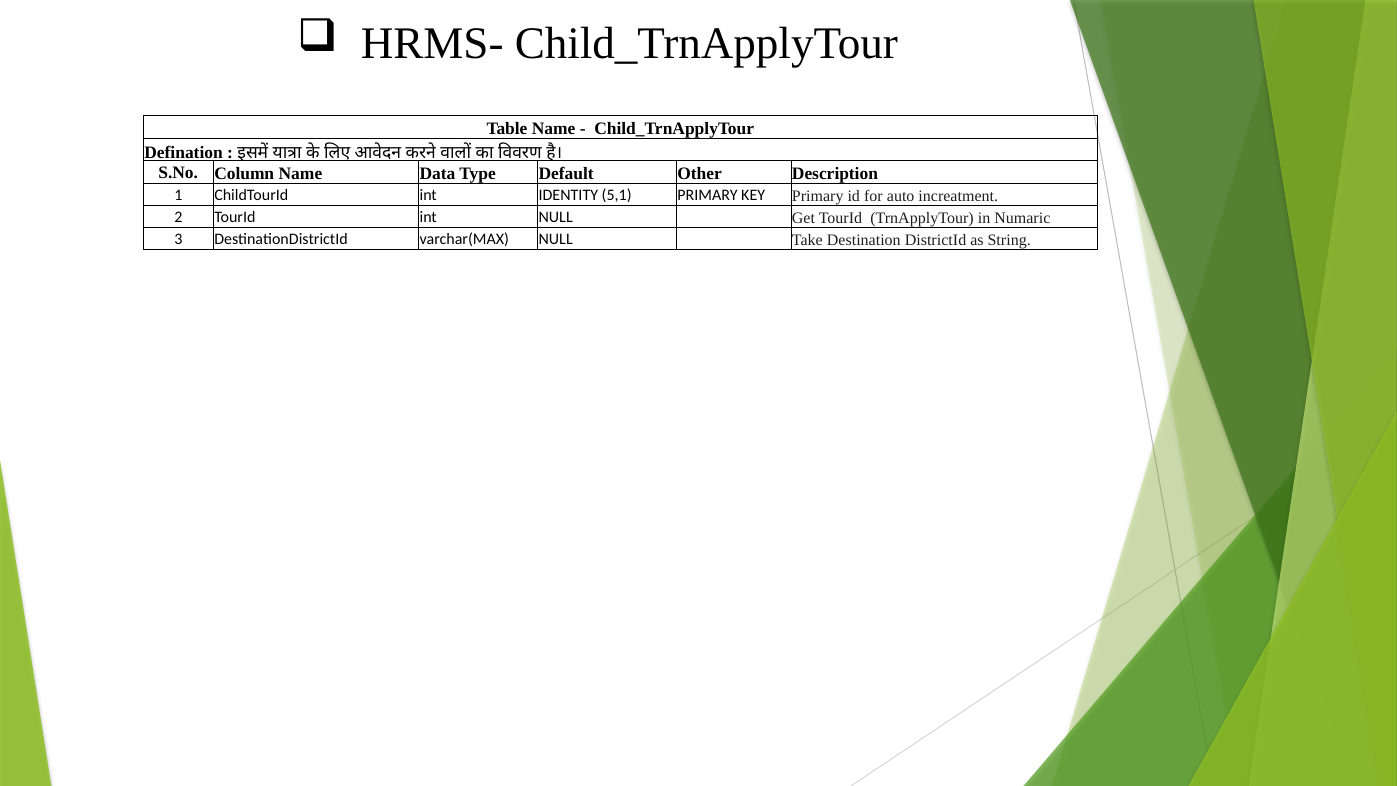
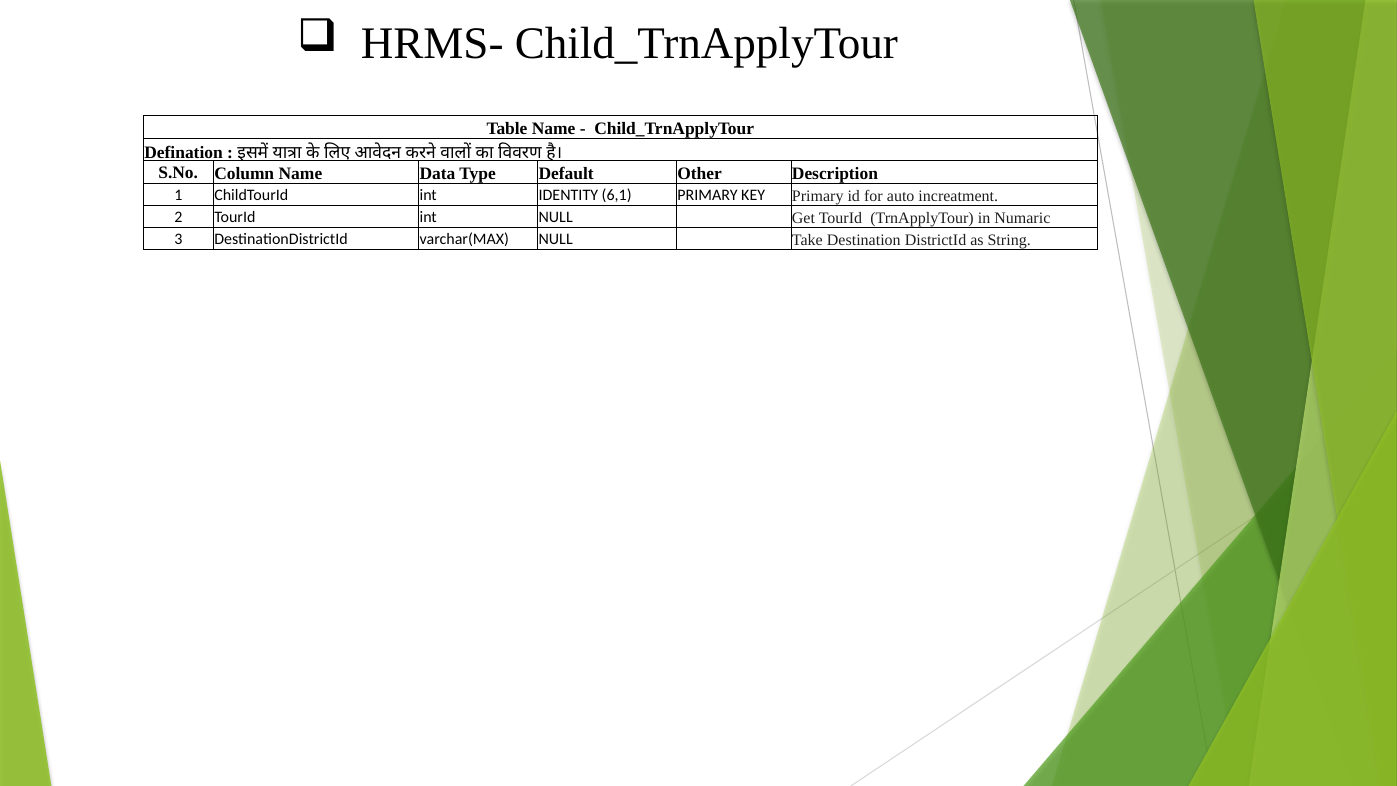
5,1: 5,1 -> 6,1 (617, 196)
